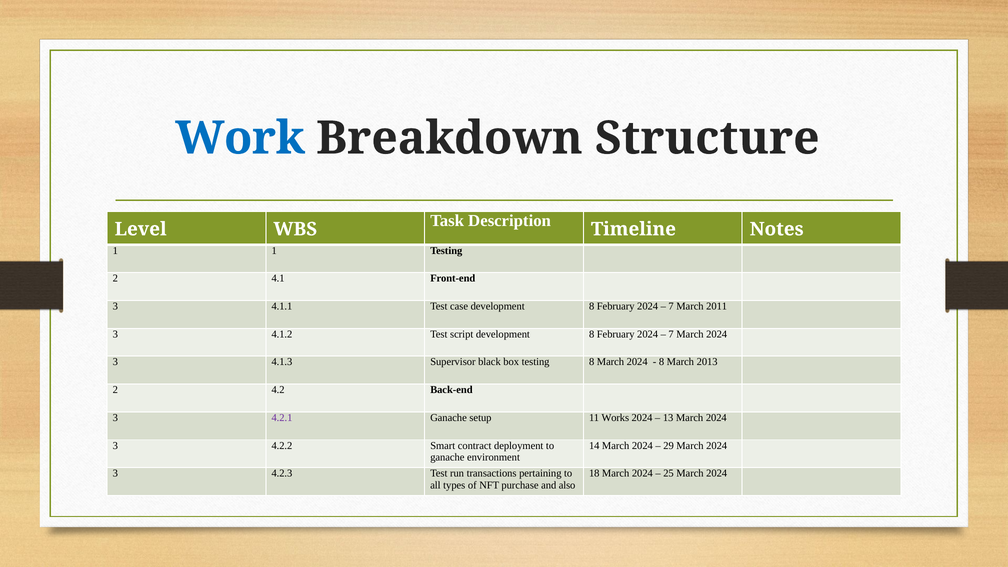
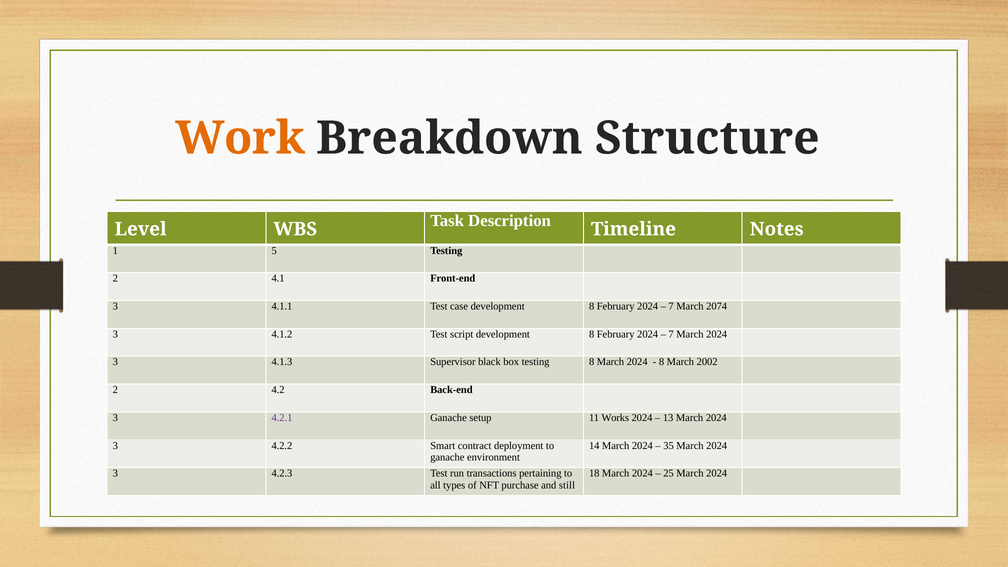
Work colour: blue -> orange (240, 138)
1 1: 1 -> 5 (274, 251)
2011: 2011 -> 2074 (717, 306)
2013: 2013 -> 2002 (707, 362)
29: 29 -> 35 (669, 446)
also: also -> still (567, 485)
